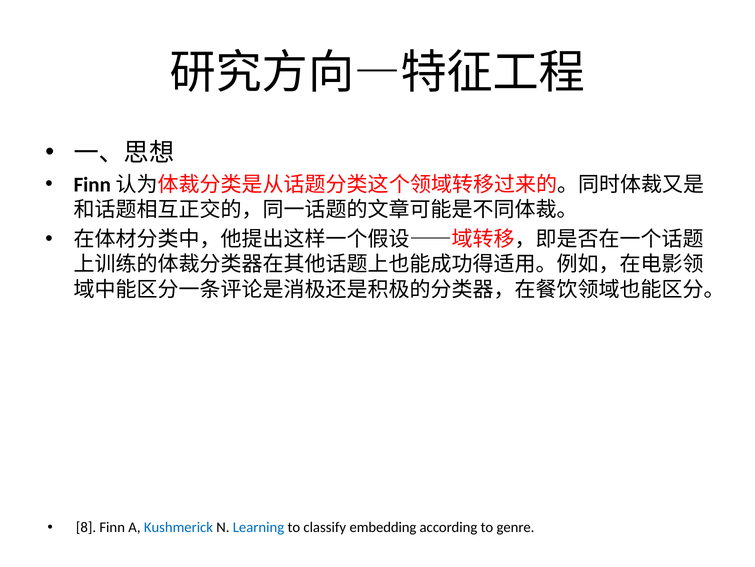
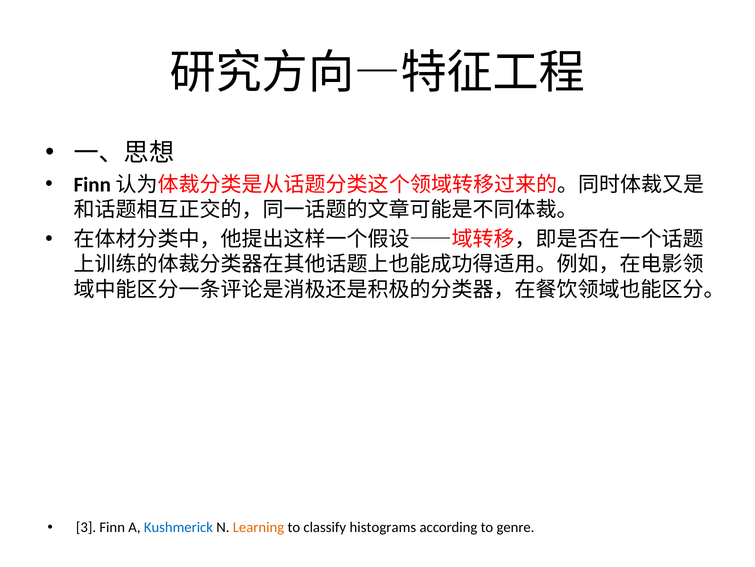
8: 8 -> 3 (86, 527)
Learning colour: blue -> orange (259, 527)
embedding: embedding -> histograms (383, 527)
